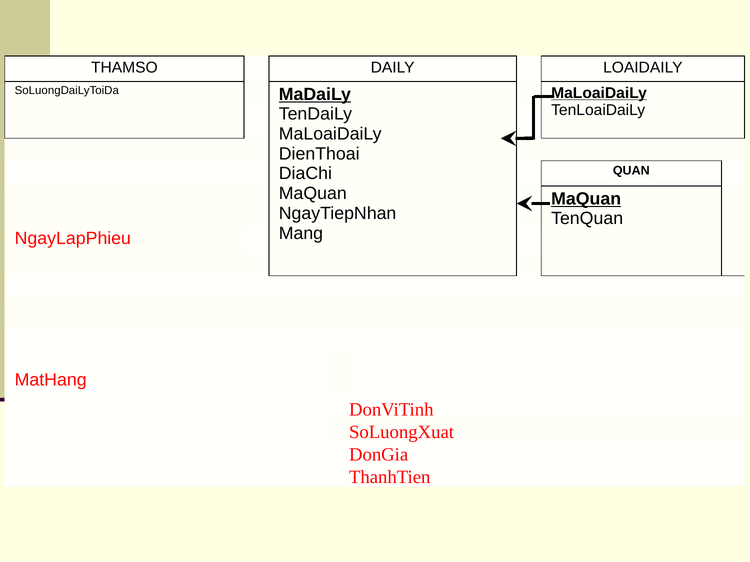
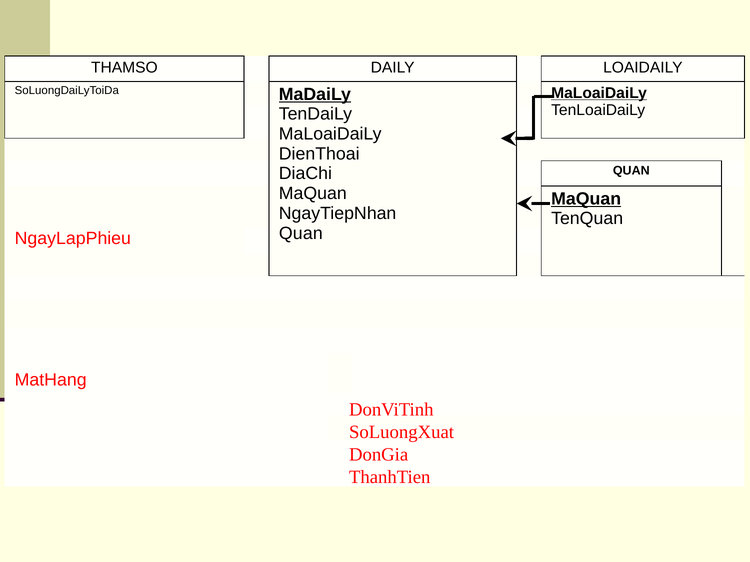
Mang: Mang -> Quan (301, 233)
